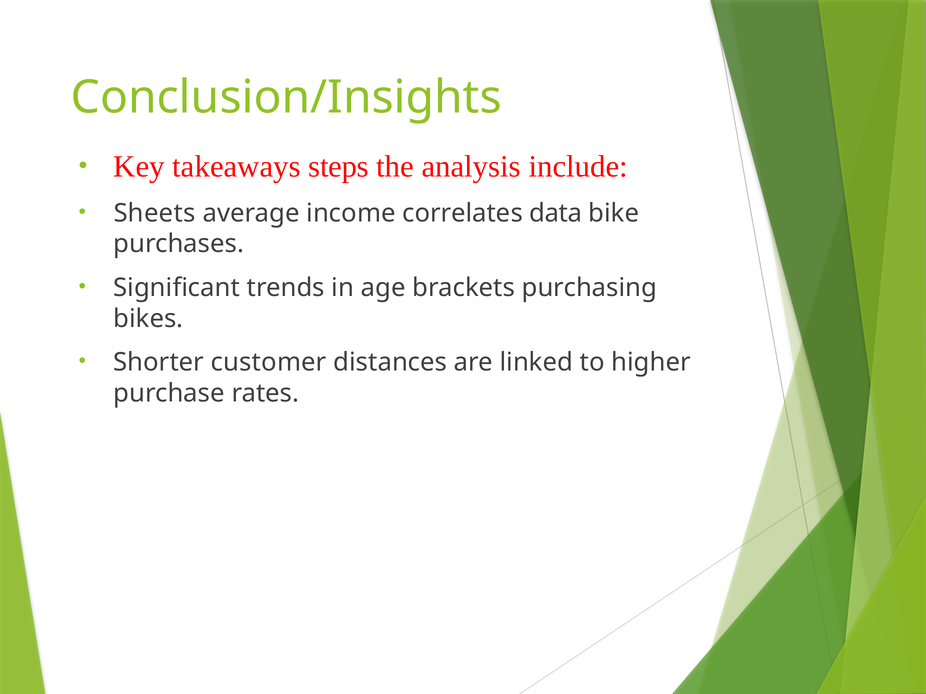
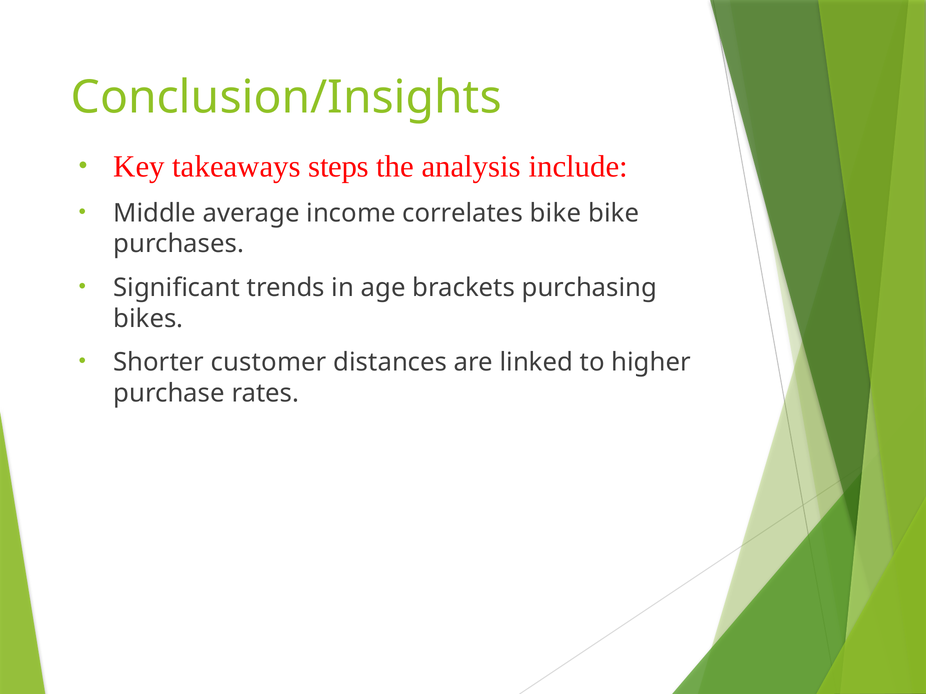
Sheets: Sheets -> Middle (155, 213)
correlates data: data -> bike (555, 213)
